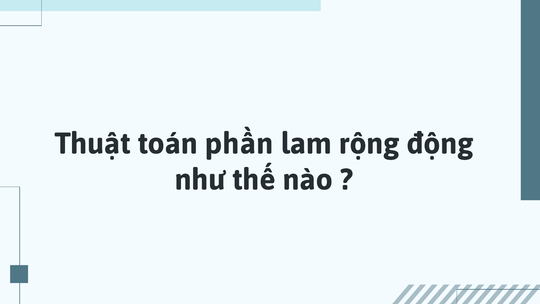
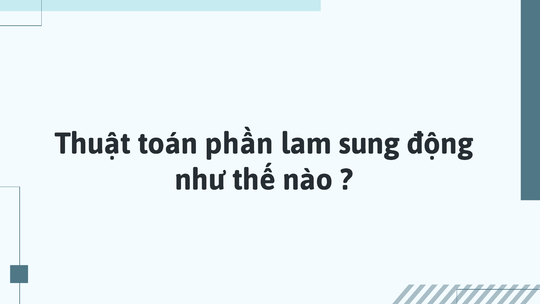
rộng: rộng -> sung (369, 144)
